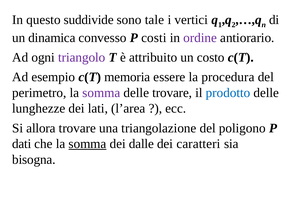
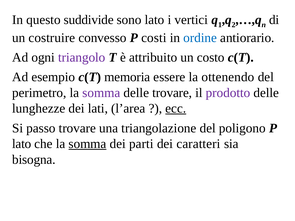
sono tale: tale -> lato (155, 20)
dinamica: dinamica -> costruire (52, 38)
ordine colour: purple -> blue (200, 38)
procedura: procedura -> ottenendo (228, 77)
prodotto colour: blue -> purple (228, 93)
ecc underline: none -> present (176, 109)
allora: allora -> passo (41, 128)
dati: dati -> lato (22, 144)
dalle: dalle -> parti (141, 144)
